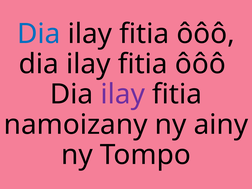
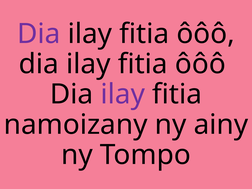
Dia colour: blue -> purple (39, 34)
